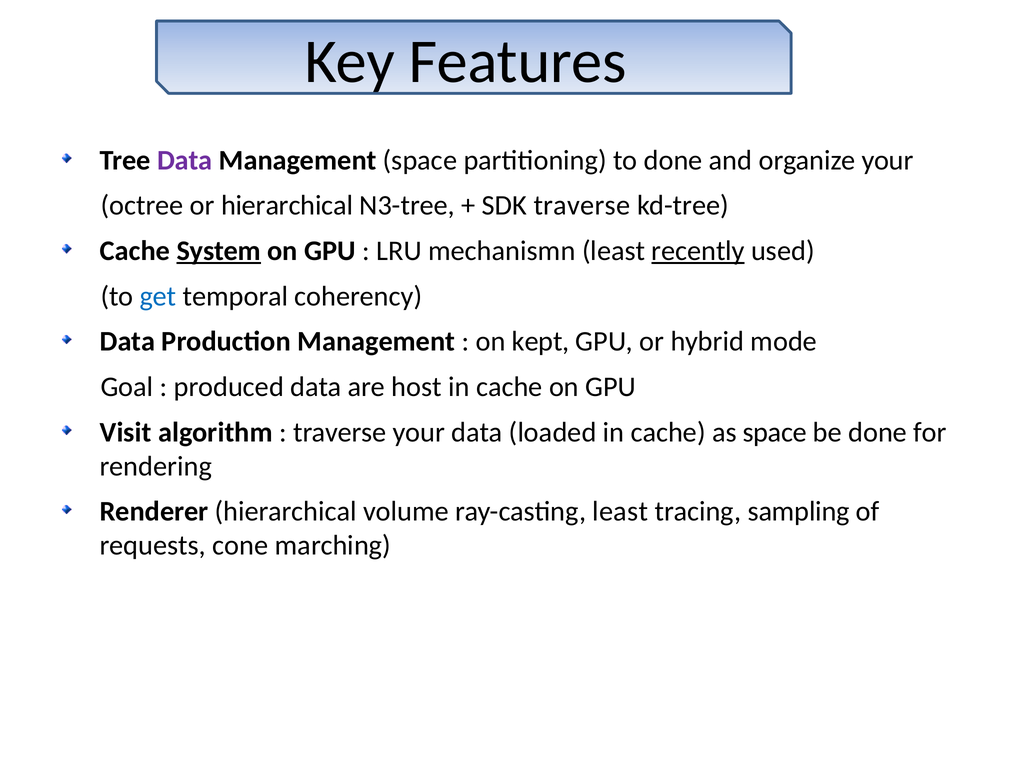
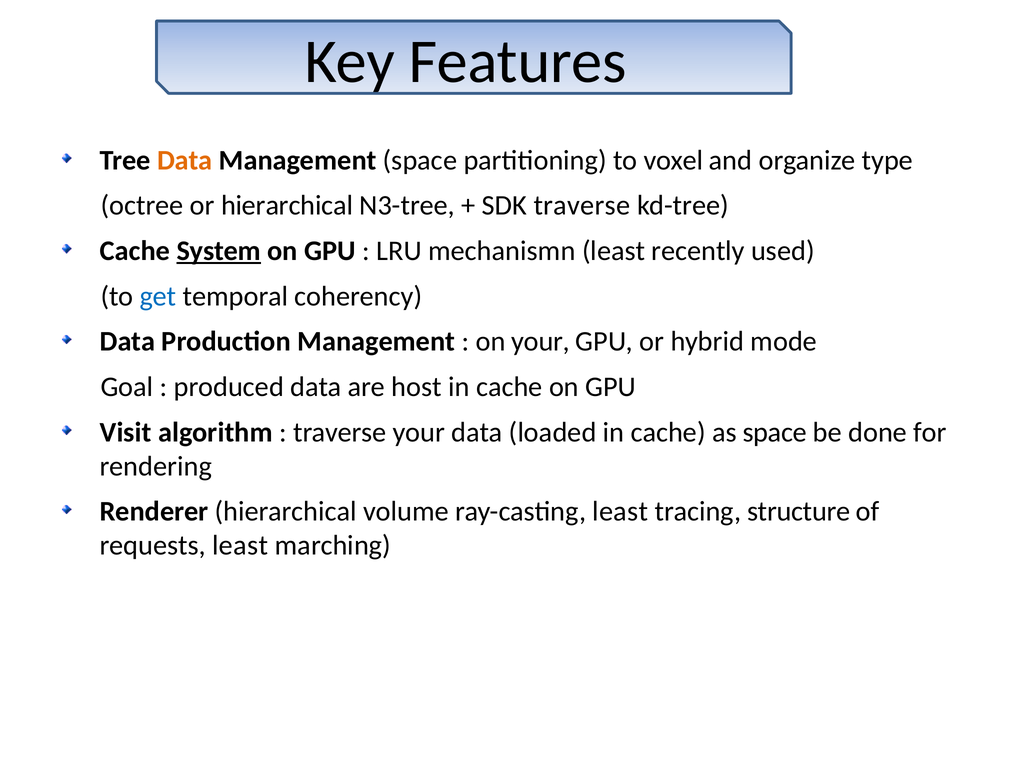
Data colour: purple -> orange (185, 160)
to done: done -> voxel (673, 160)
organize your: your -> type (887, 160)
recently underline: present -> none (698, 251)
on kept: kept -> your (541, 342)
sampling: sampling -> structure (799, 512)
requests cone: cone -> least (240, 546)
